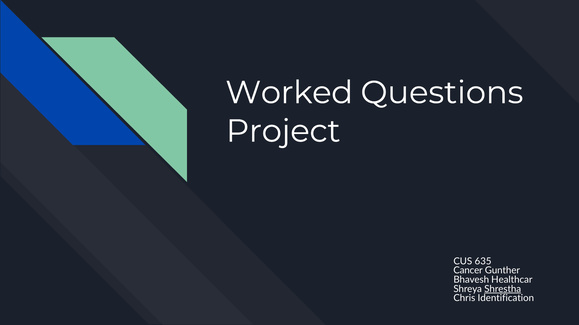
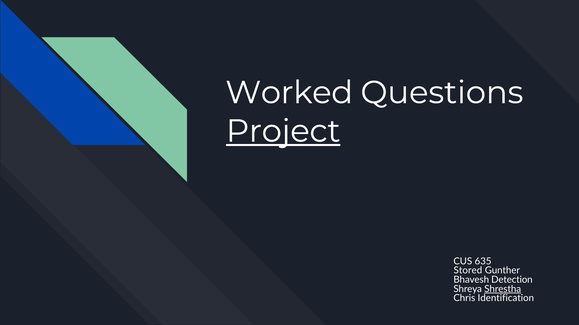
Project underline: none -> present (283, 131)
Cancer: Cancer -> Stored (468, 271)
Healthcar: Healthcar -> Detection (512, 280)
